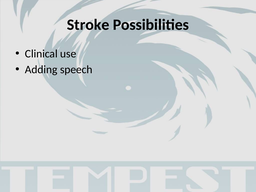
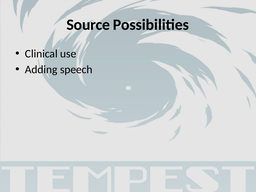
Stroke: Stroke -> Source (88, 25)
